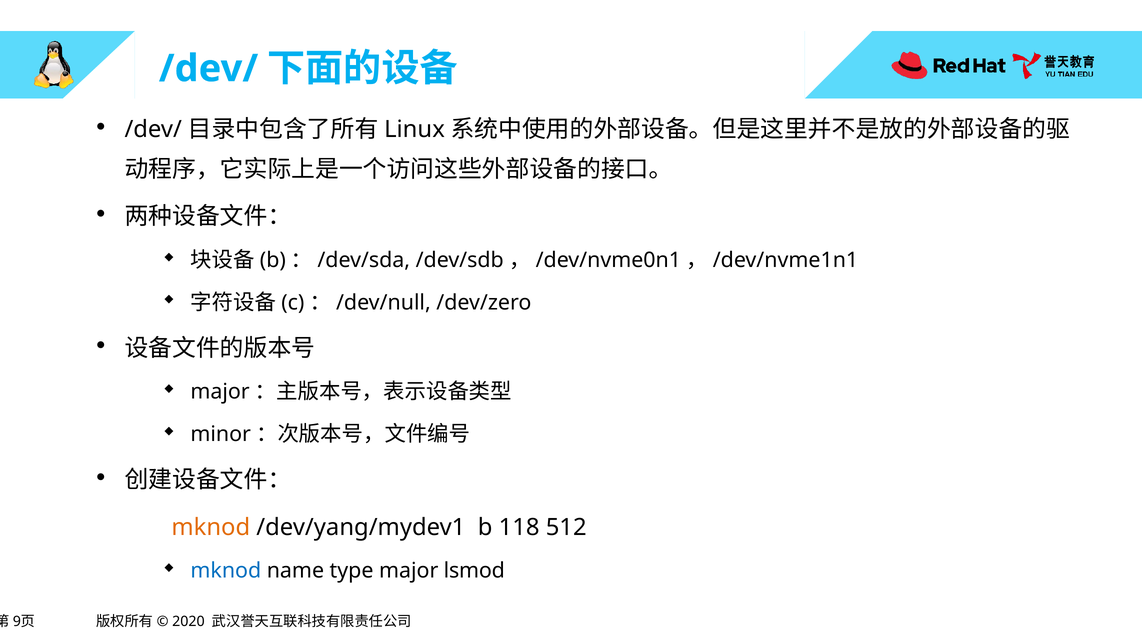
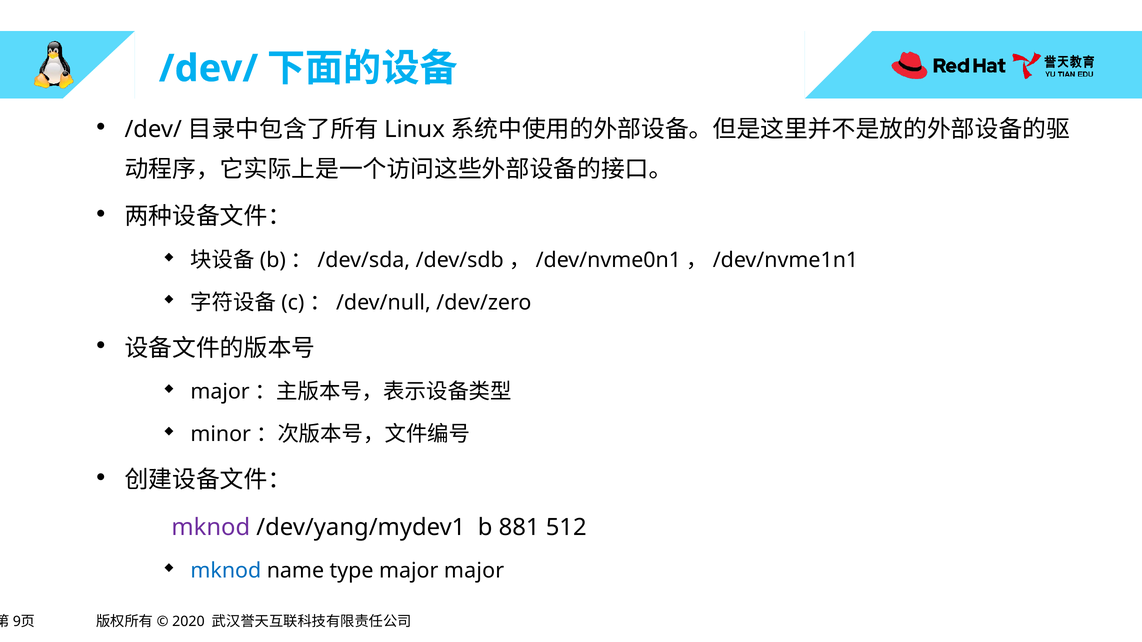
mknod colour: orange -> purple (211, 527)
118: 118 -> 881 (519, 527)
major lsmod: lsmod -> major (474, 571)
